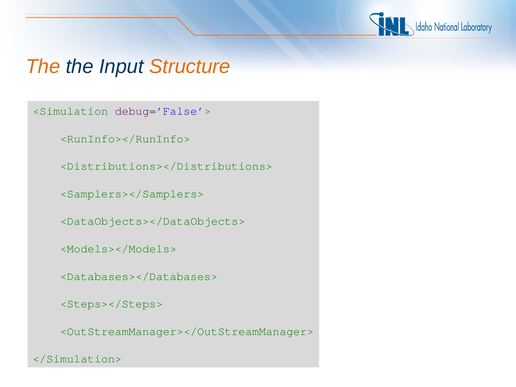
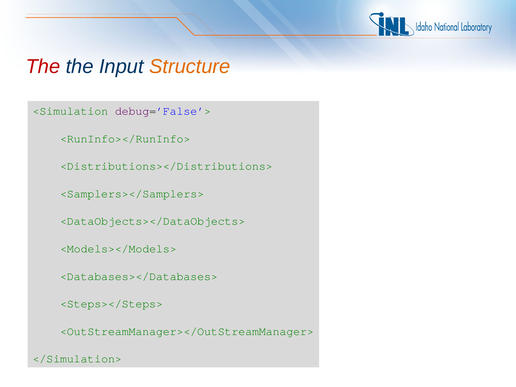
The colour: orange -> red (43, 66)
